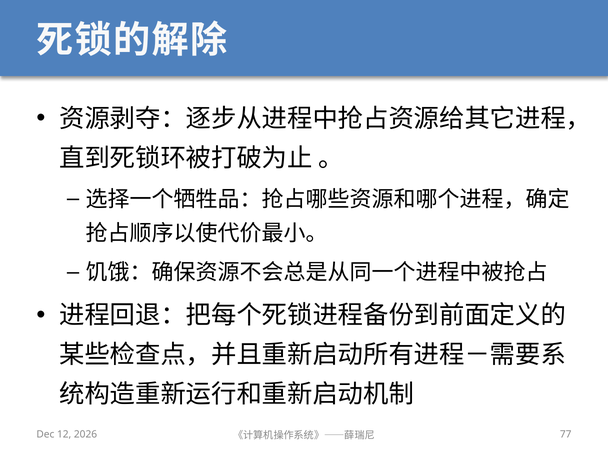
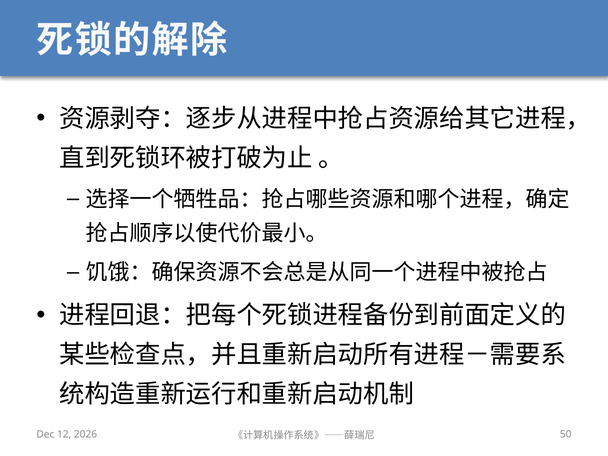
77: 77 -> 50 (566, 435)
